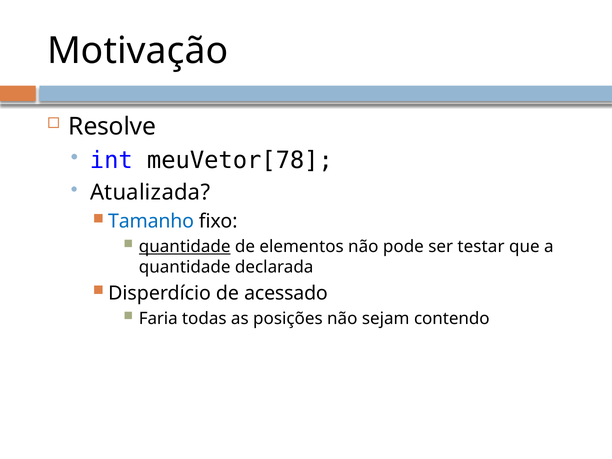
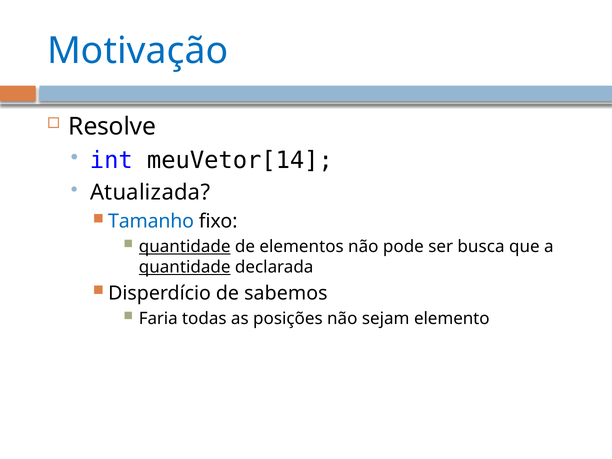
Motivação colour: black -> blue (138, 51)
meuVetor[78: meuVetor[78 -> meuVetor[14 (240, 160)
testar: testar -> busca (481, 247)
quantidade underline: none -> present (185, 267)
acessado: acessado -> sabemos (286, 293)
contendo: contendo -> elemento (452, 319)
